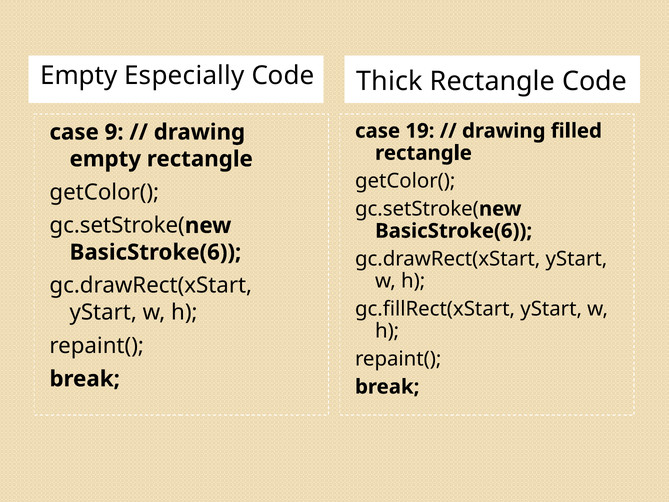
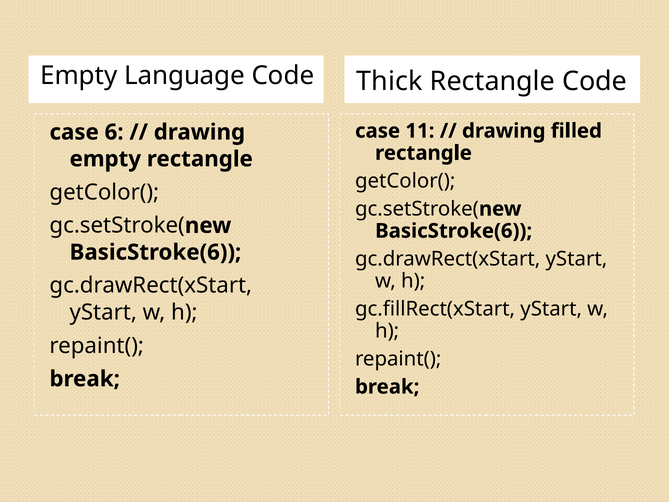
Especially: Especially -> Language (185, 76)
19: 19 -> 11 (420, 131)
9: 9 -> 6 (114, 132)
